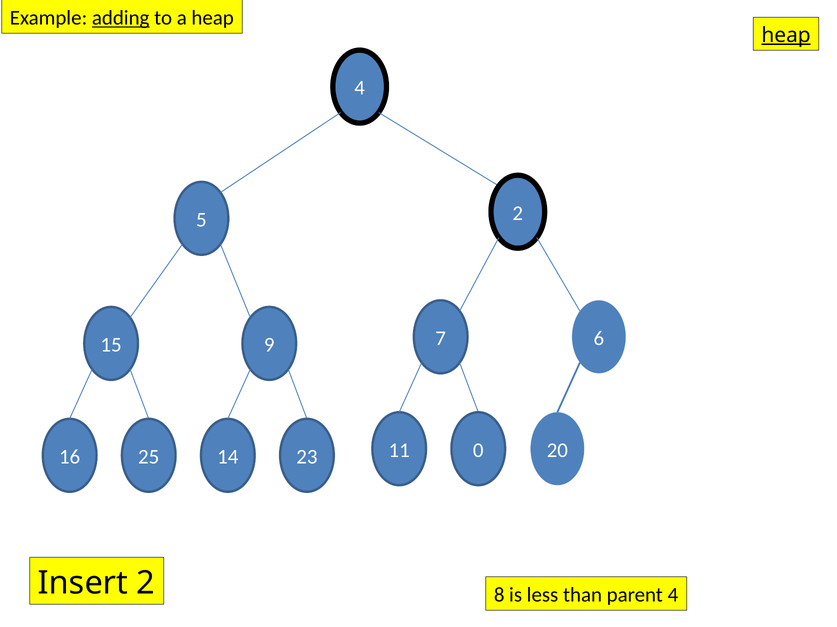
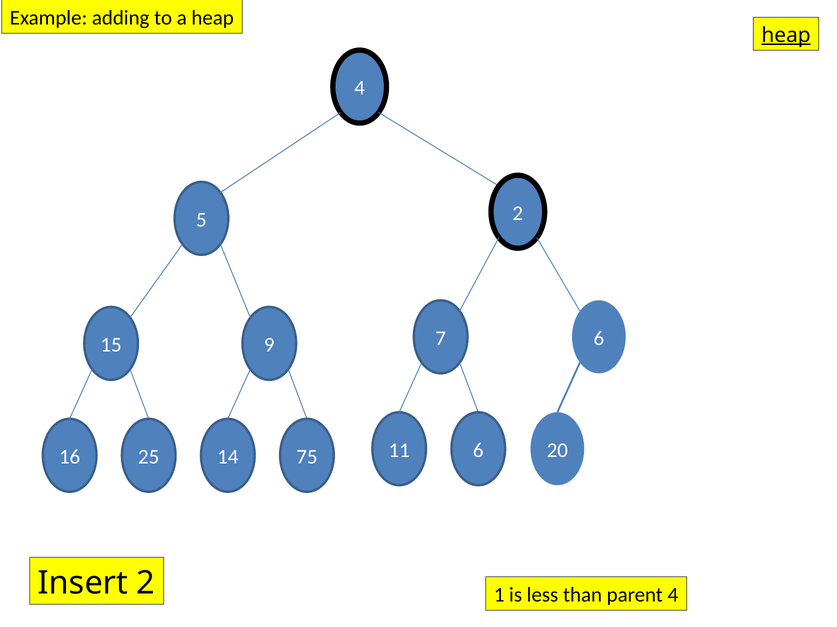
adding underline: present -> none (121, 18)
11 0: 0 -> 6 (478, 451)
23: 23 -> 75 (307, 457)
8: 8 -> 1 (499, 596)
